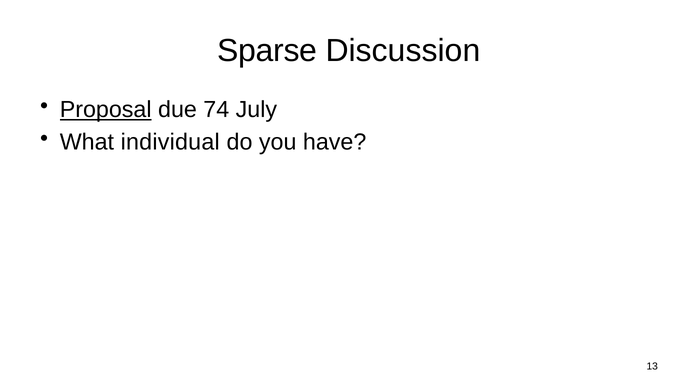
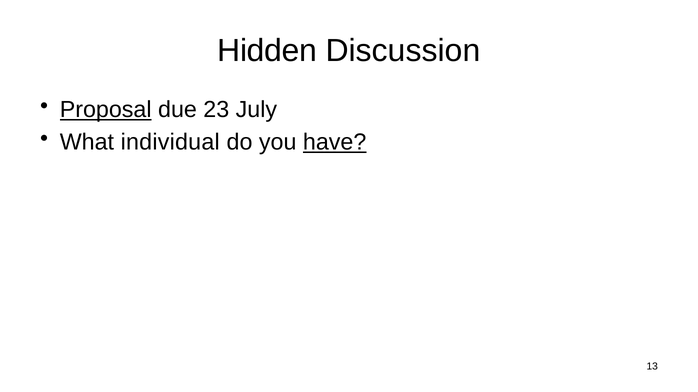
Sparse: Sparse -> Hidden (267, 51)
74: 74 -> 23 (216, 110)
have underline: none -> present (335, 142)
